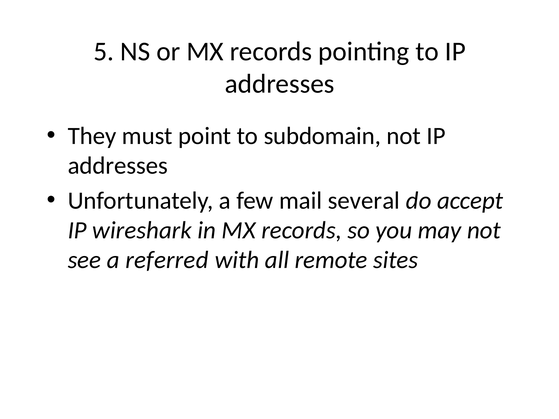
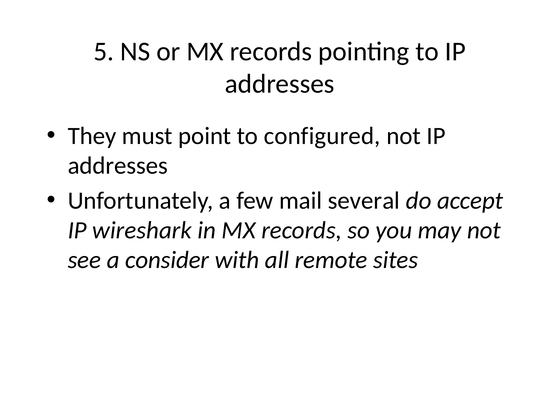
subdomain: subdomain -> configured (322, 136)
referred: referred -> consider (167, 260)
